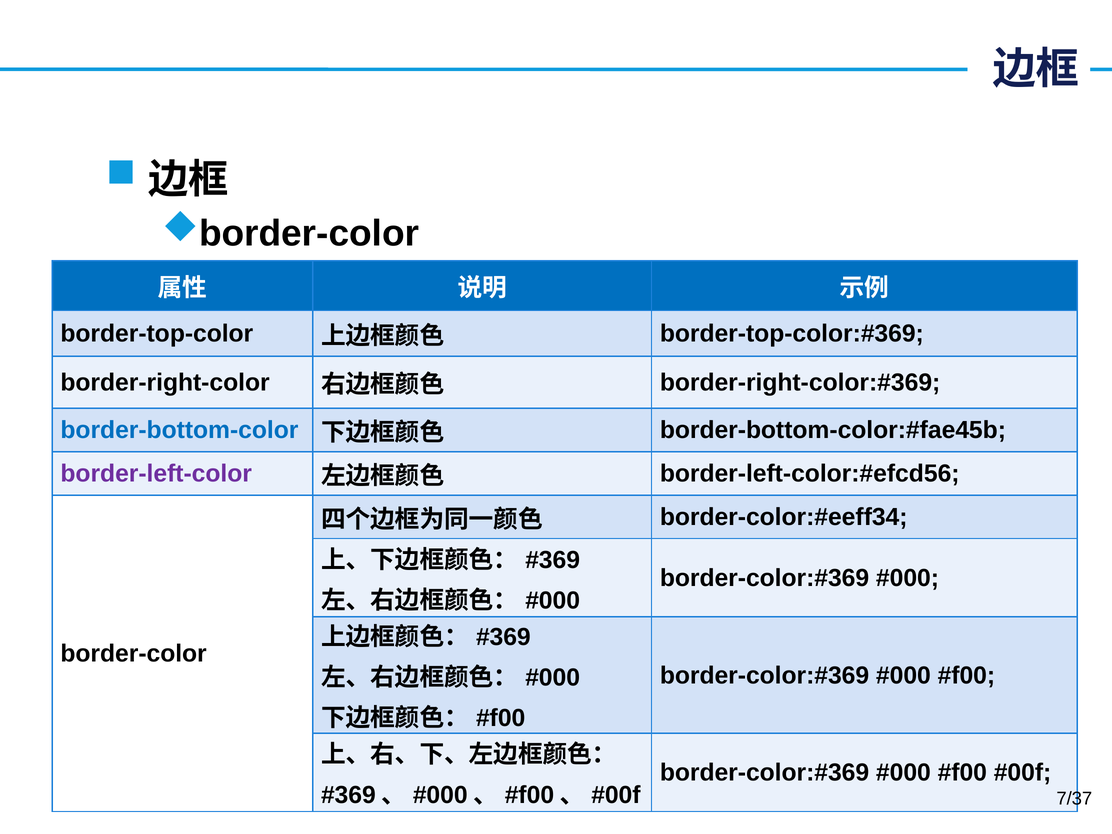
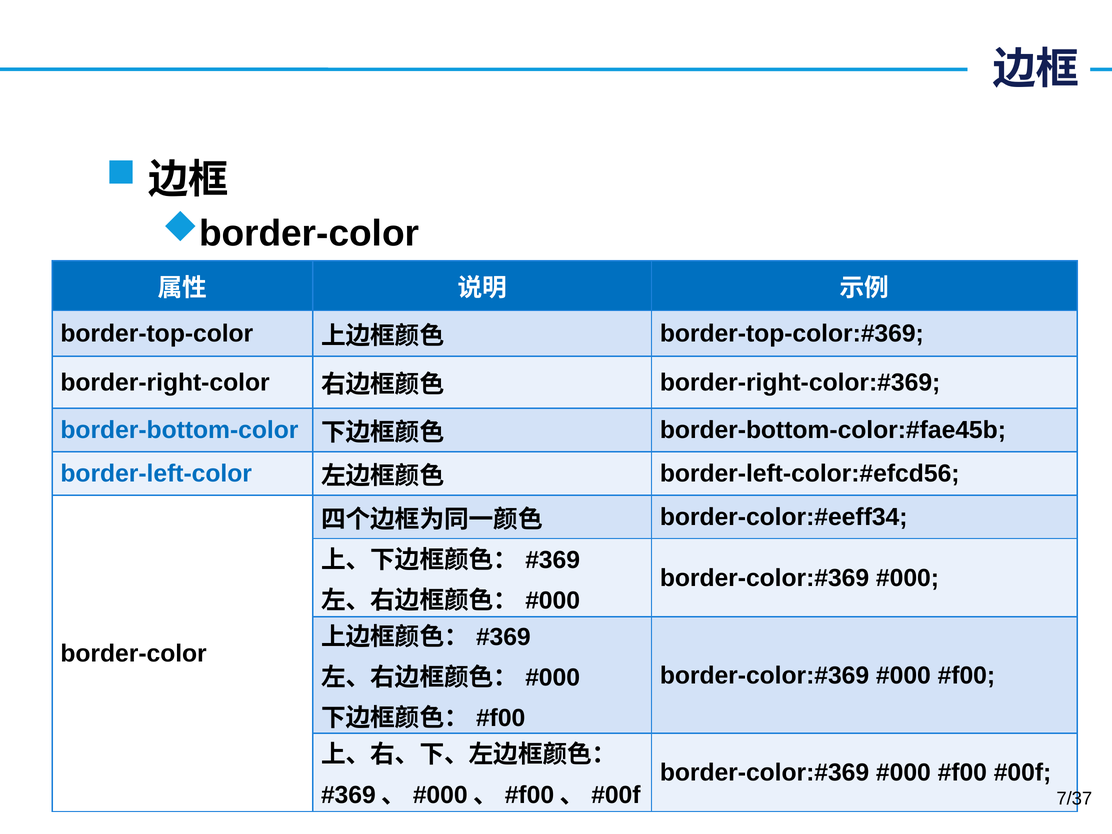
border-left-color colour: purple -> blue (156, 474)
